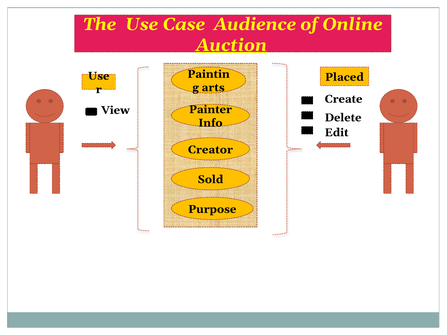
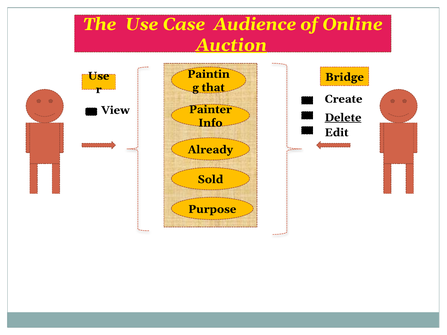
Placed: Placed -> Bridge (344, 77)
arts: arts -> that (213, 88)
Delete underline: none -> present (343, 118)
Creator: Creator -> Already (210, 150)
